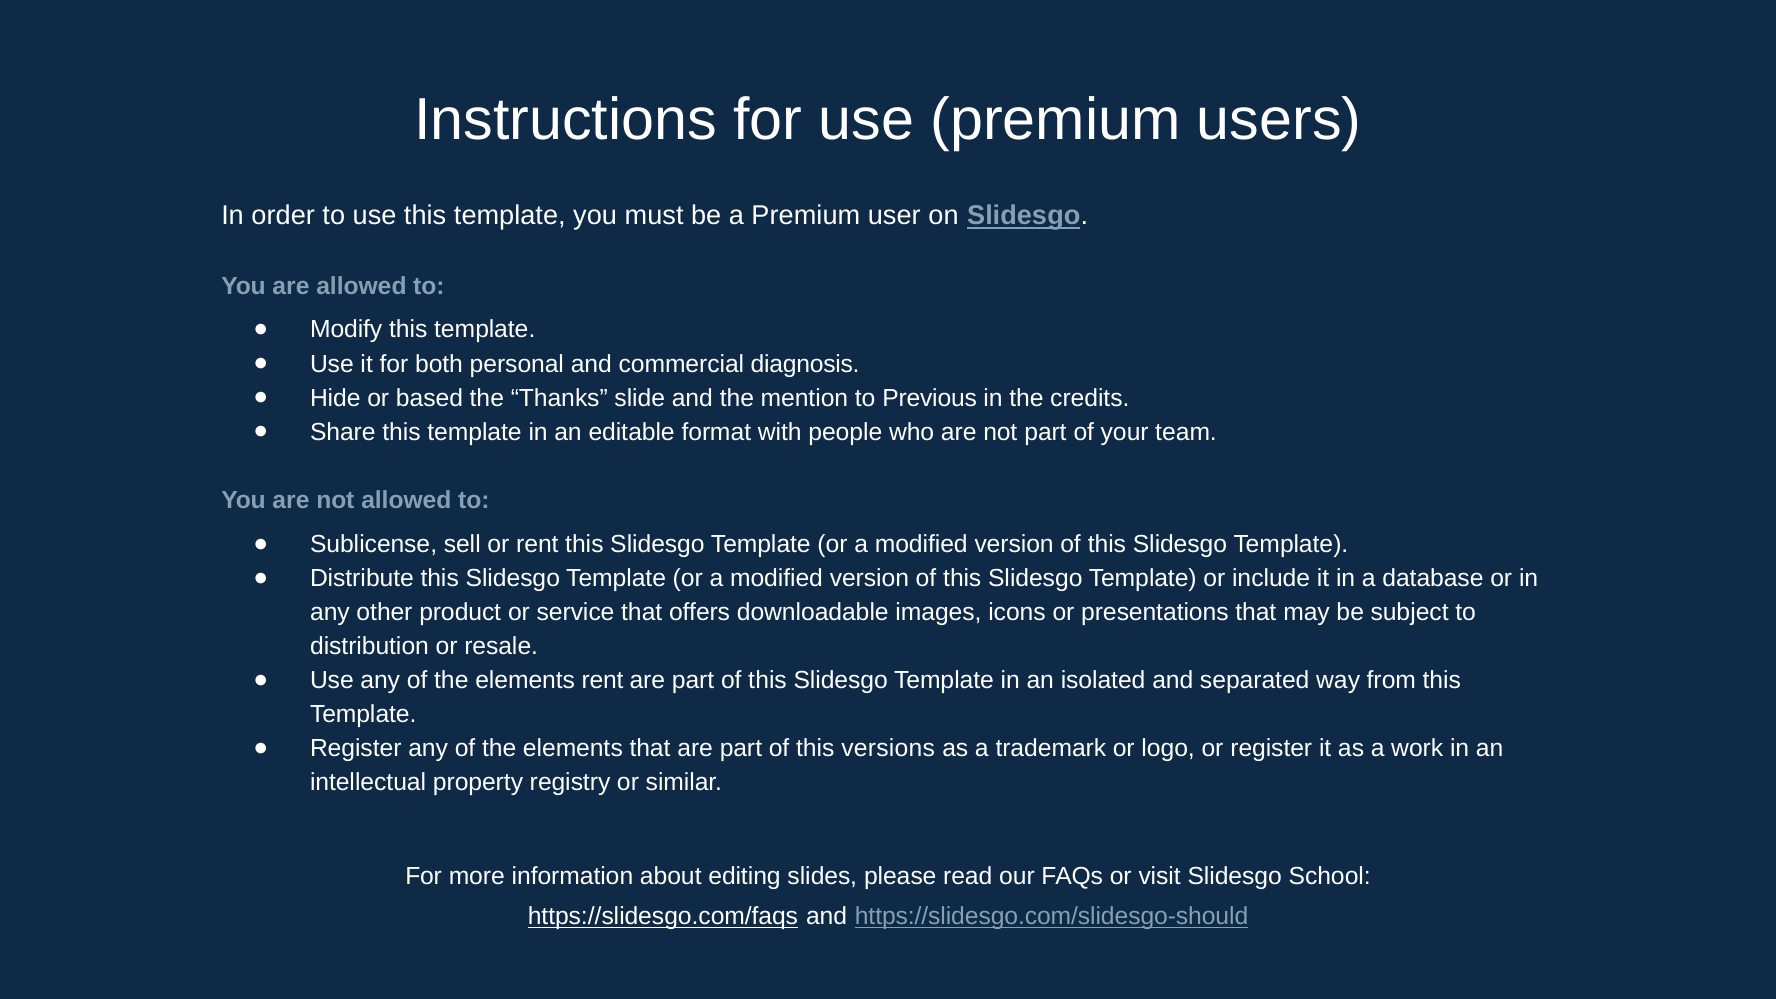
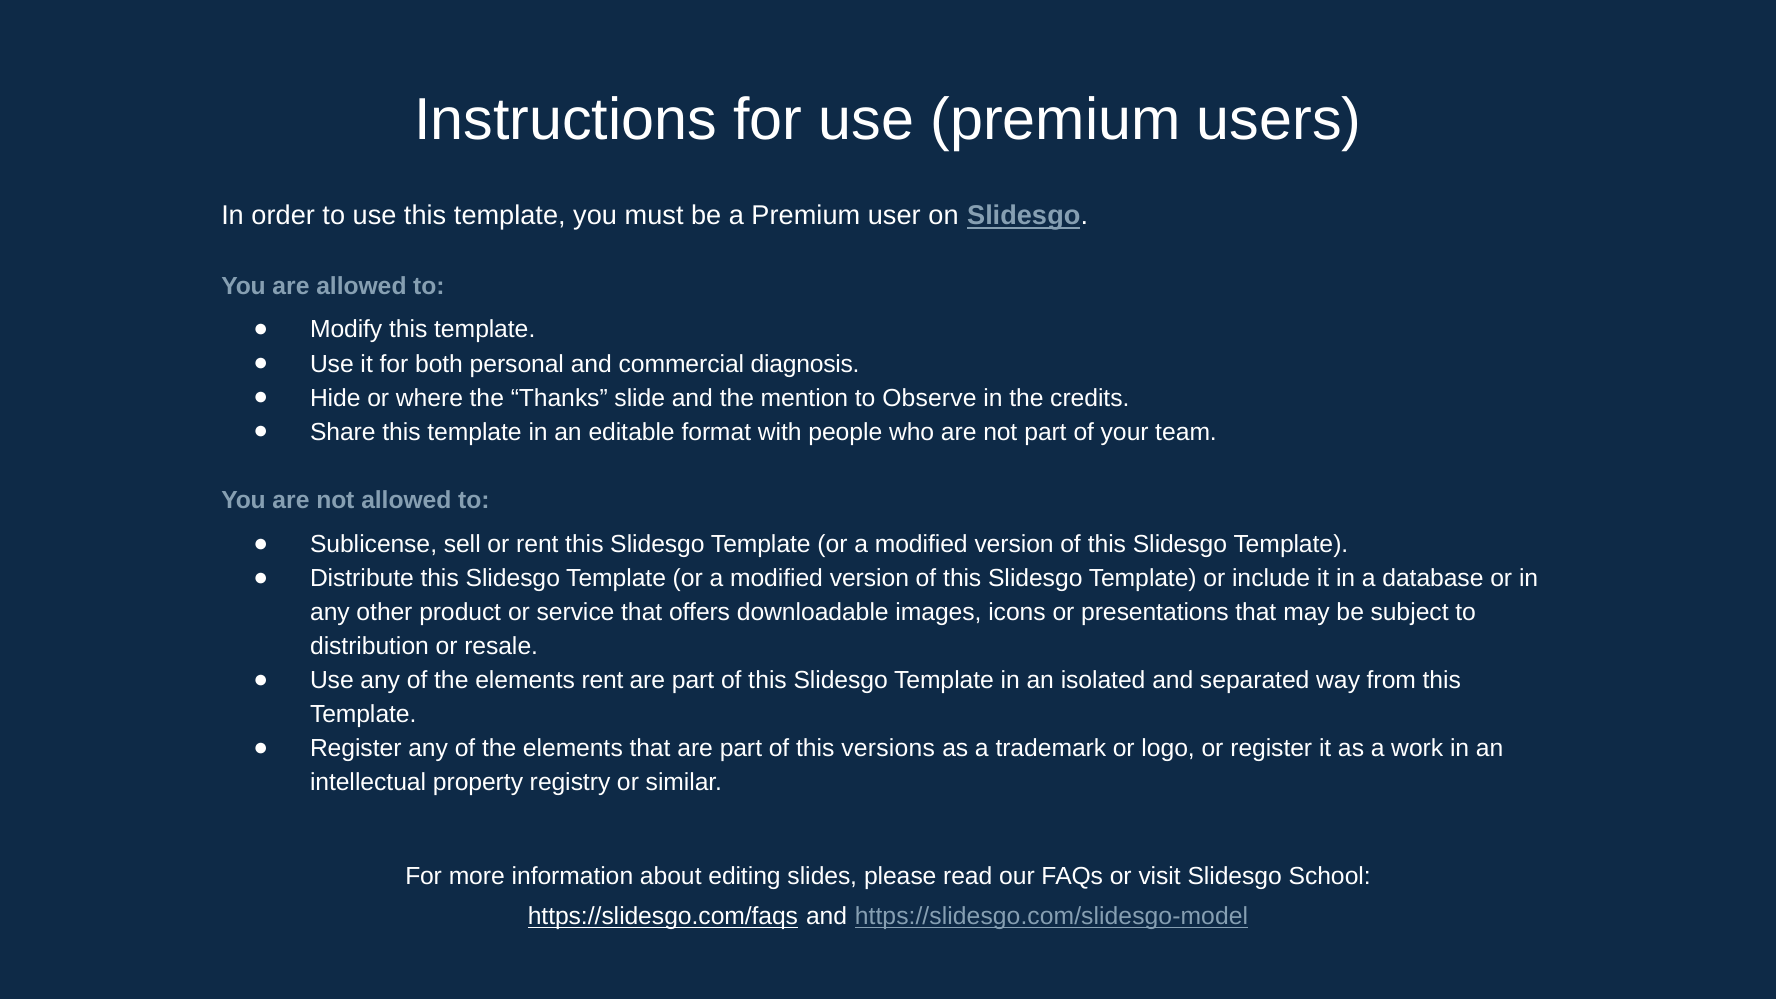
based: based -> where (429, 398)
Previous: Previous -> Observe (929, 398)
https://slidesgo.com/slidesgo-should: https://slidesgo.com/slidesgo-should -> https://slidesgo.com/slidesgo-model (1051, 916)
